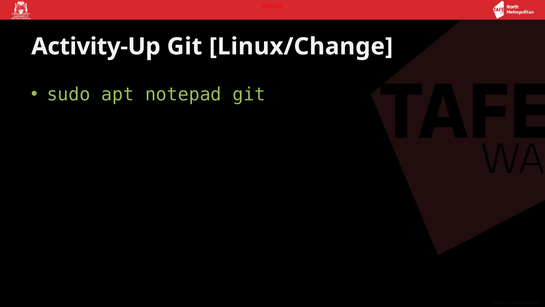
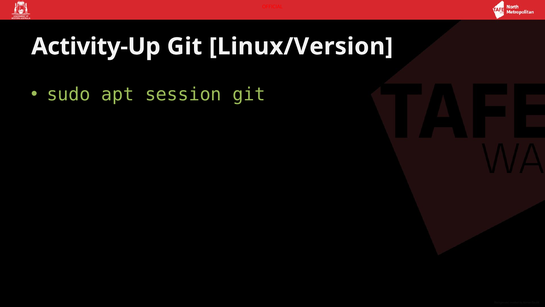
Linux/Change: Linux/Change -> Linux/Version (301, 46)
notepad: notepad -> session (183, 94)
